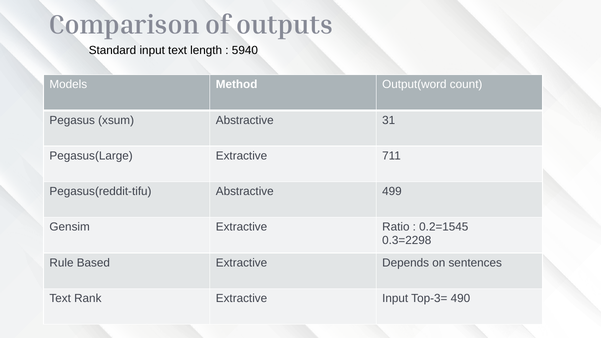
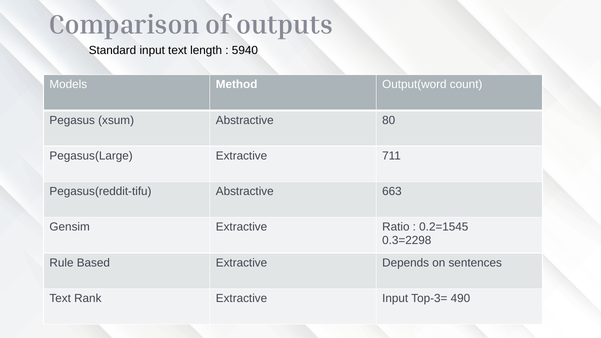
31: 31 -> 80 (389, 120)
499: 499 -> 663 (392, 191)
